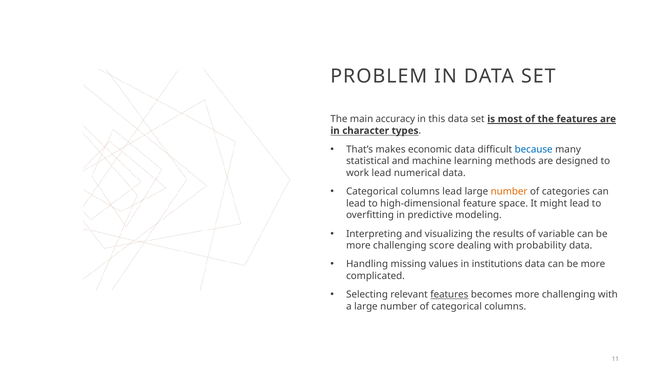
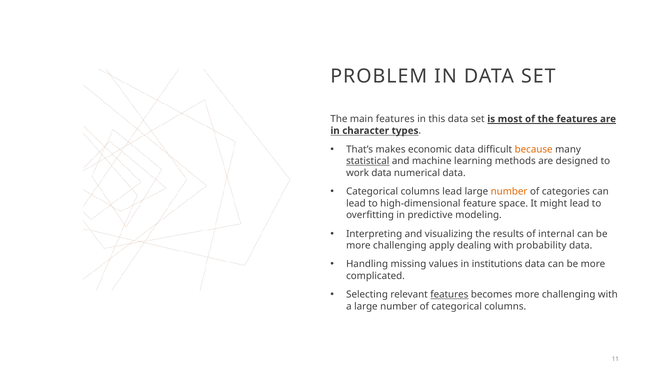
main accuracy: accuracy -> features (395, 119)
because colour: blue -> orange (534, 149)
statistical underline: none -> present (368, 161)
work lead: lead -> data (382, 173)
variable: variable -> internal (556, 234)
score: score -> apply (442, 245)
